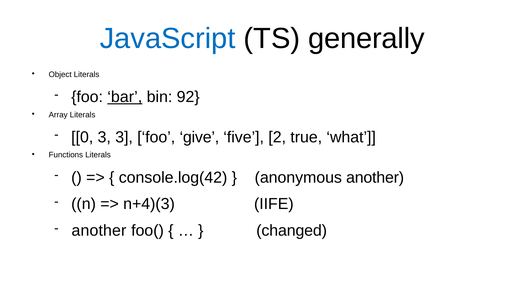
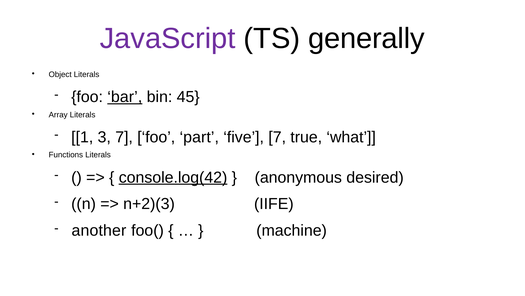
JavaScript colour: blue -> purple (168, 38)
92: 92 -> 45 (188, 97)
0: 0 -> 1 (82, 137)
3 3: 3 -> 7 (124, 137)
give: give -> part (199, 137)
five 2: 2 -> 7 (277, 137)
console.log(42 underline: none -> present (173, 177)
anonymous another: another -> desired (375, 177)
n+4)(3: n+4)(3 -> n+2)(3 (149, 204)
changed: changed -> machine (292, 230)
